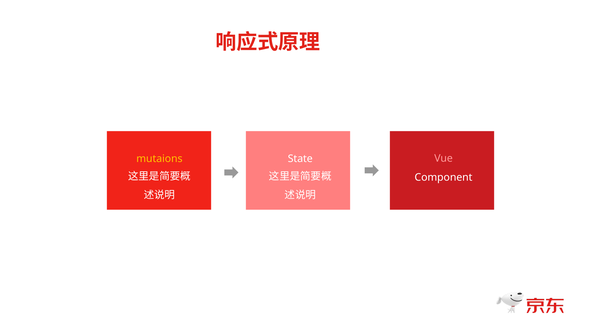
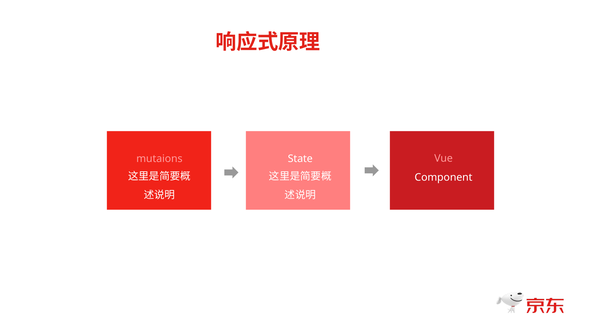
mutaions colour: yellow -> pink (159, 159)
